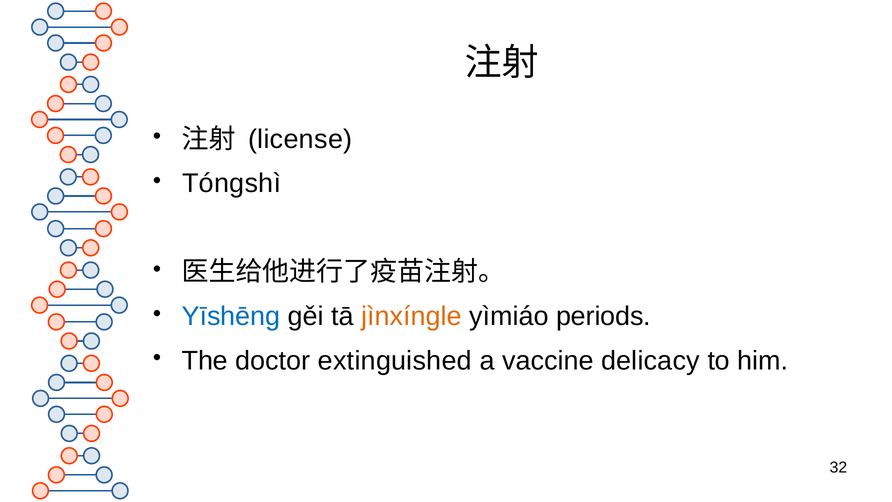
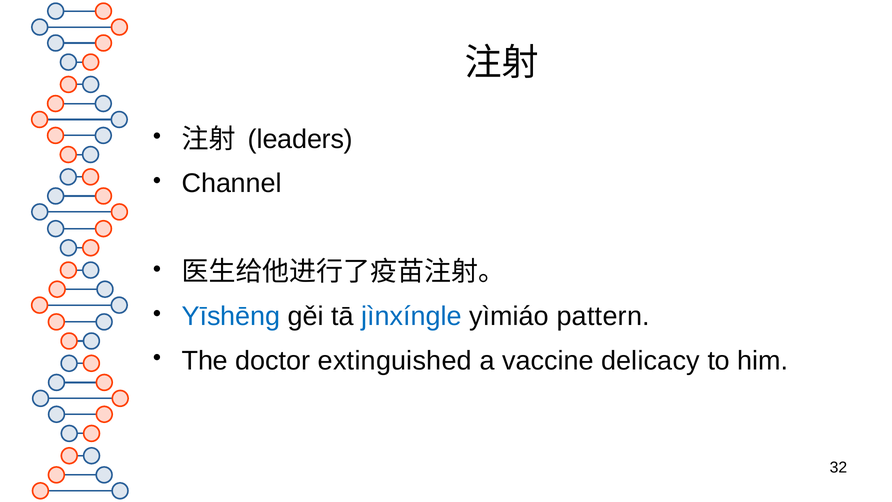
license: license -> leaders (300, 139)
Tóngshì: Tóngshì -> Channel (232, 183)
jìnxíngle colour: orange -> blue (412, 316)
periods: periods -> pattern (603, 316)
